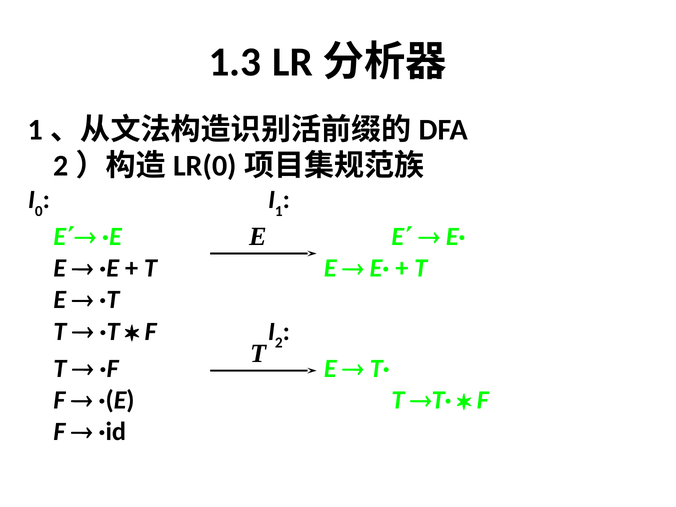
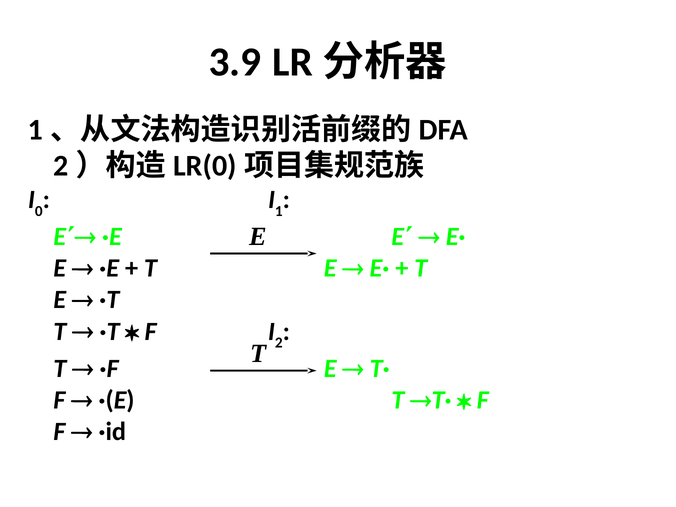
1.3: 1.3 -> 3.9 (235, 62)
